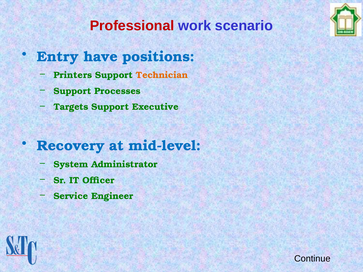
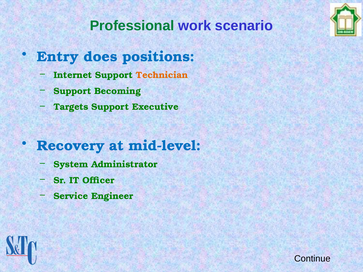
Professional colour: red -> green (132, 26)
have: have -> does (101, 57)
Printers: Printers -> Internet (73, 75)
Processes: Processes -> Becoming (118, 91)
